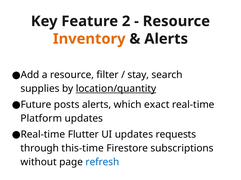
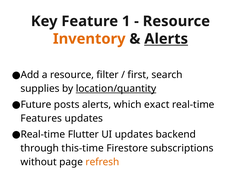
2: 2 -> 1 (126, 21)
Alerts underline: none -> present (166, 39)
stay: stay -> first (138, 75)
Platform: Platform -> Features (41, 119)
requests: requests -> backend (176, 135)
refresh colour: blue -> orange (102, 163)
